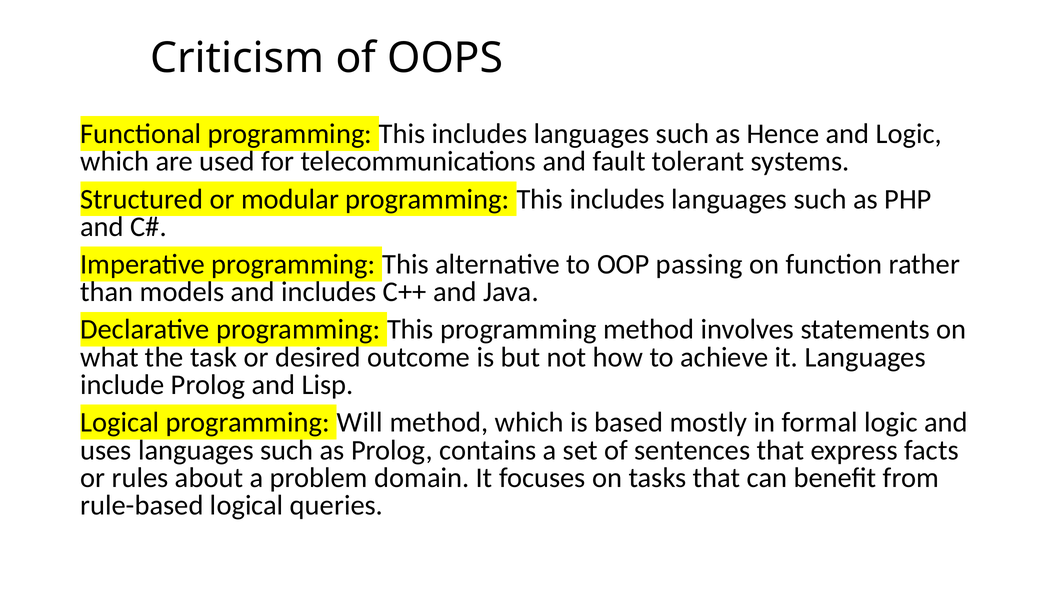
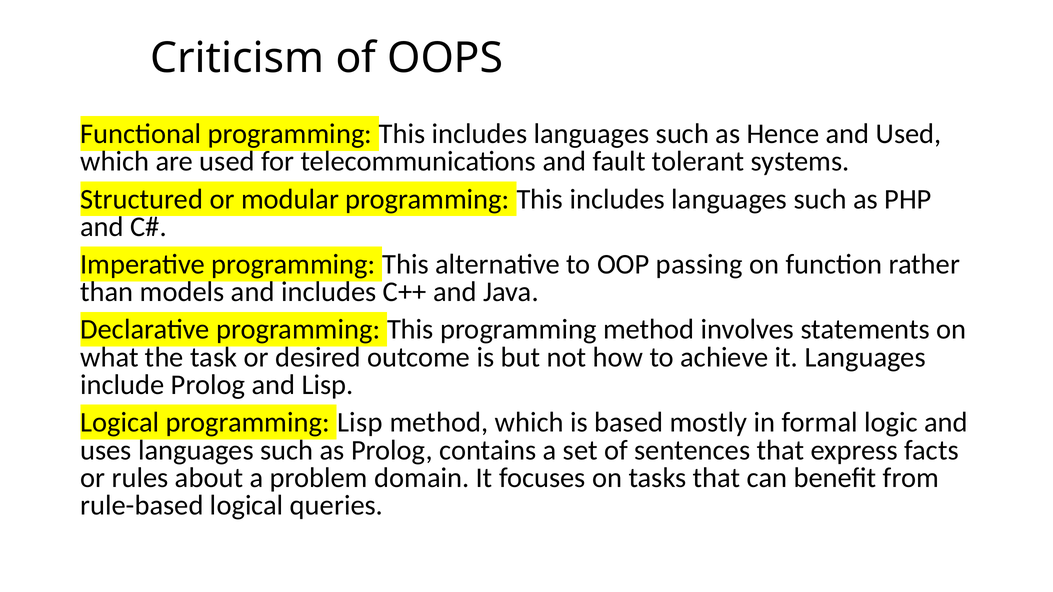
and Logic: Logic -> Used (909, 134)
programming Will: Will -> Lisp (360, 423)
